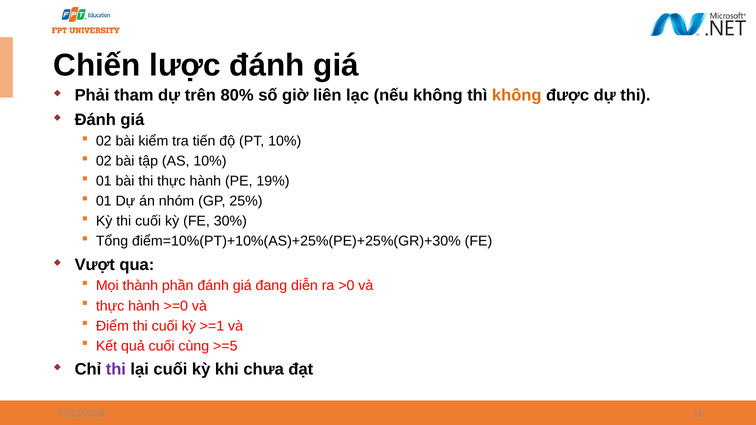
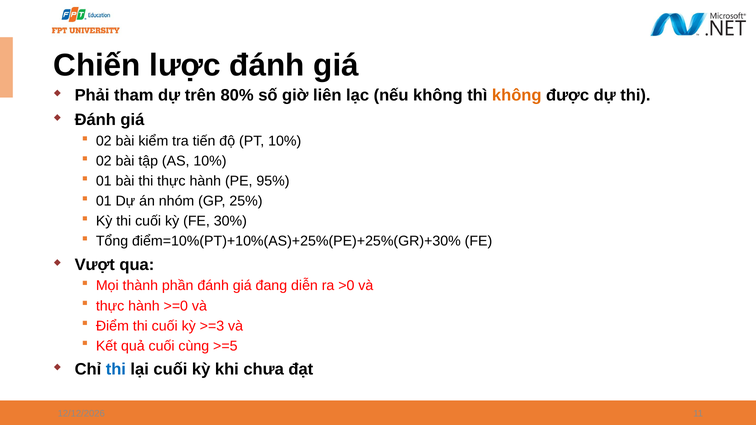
19%: 19% -> 95% (273, 181)
>=1: >=1 -> >=3 (212, 326)
thi colour: purple -> blue (116, 370)
